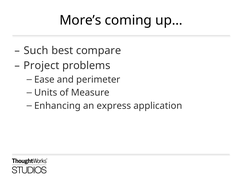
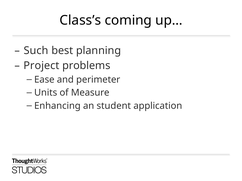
More’s: More’s -> Class’s (80, 20)
compare: compare -> planning (99, 51)
express: express -> student (114, 106)
